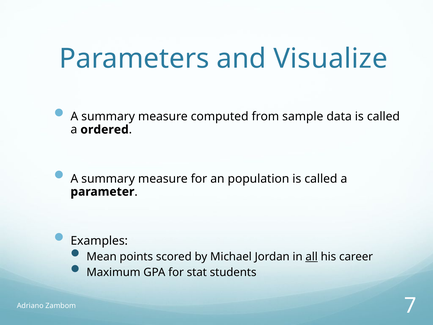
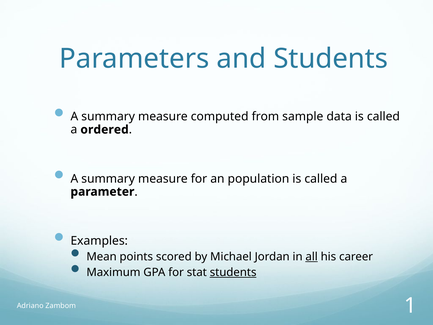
and Visualize: Visualize -> Students (331, 59)
students underline: none -> present (233, 272)
7: 7 -> 1 (410, 306)
